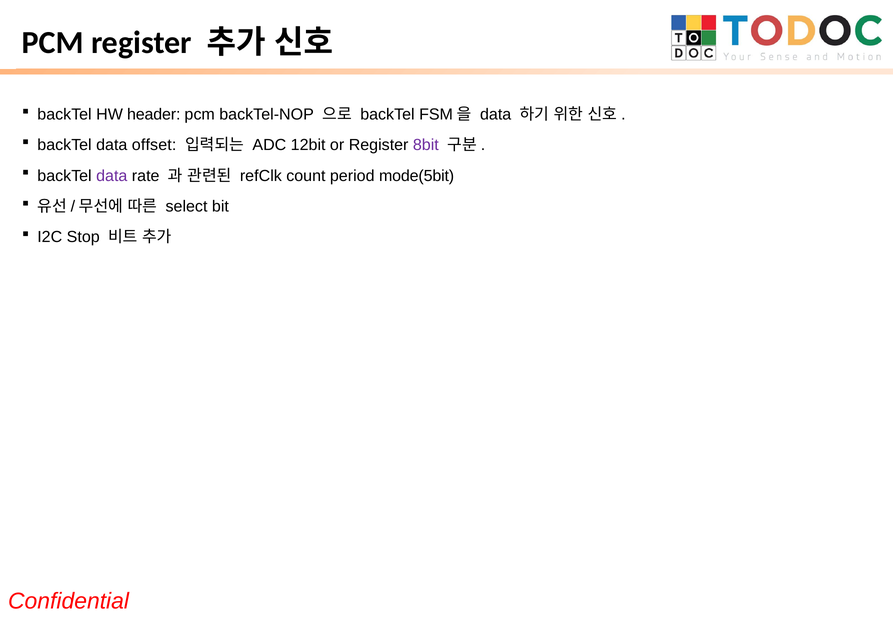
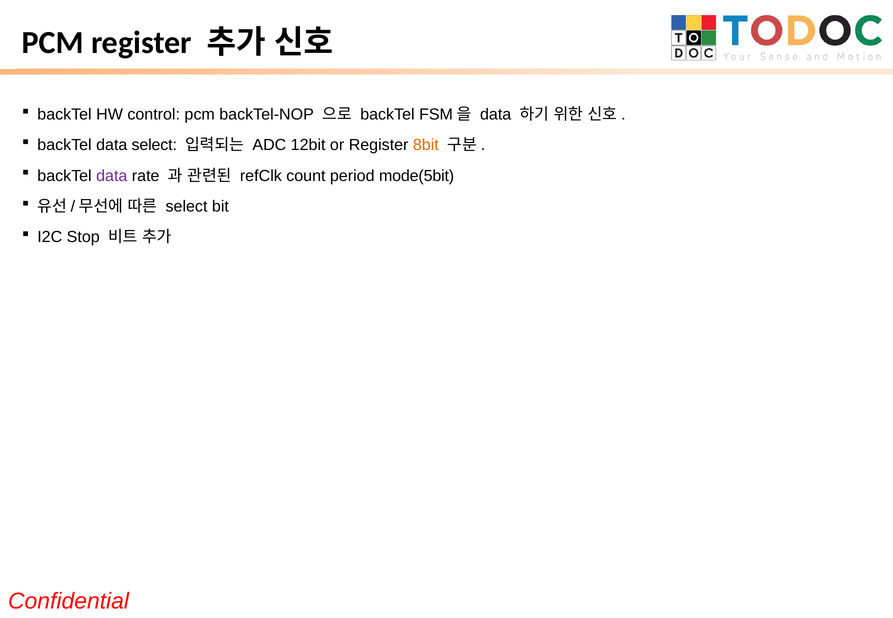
header: header -> control (154, 114)
data offset: offset -> select (154, 145)
8bit colour: purple -> orange (426, 145)
